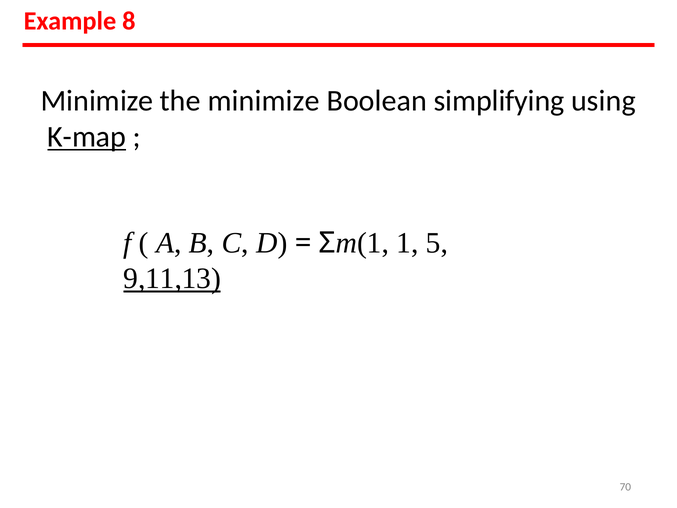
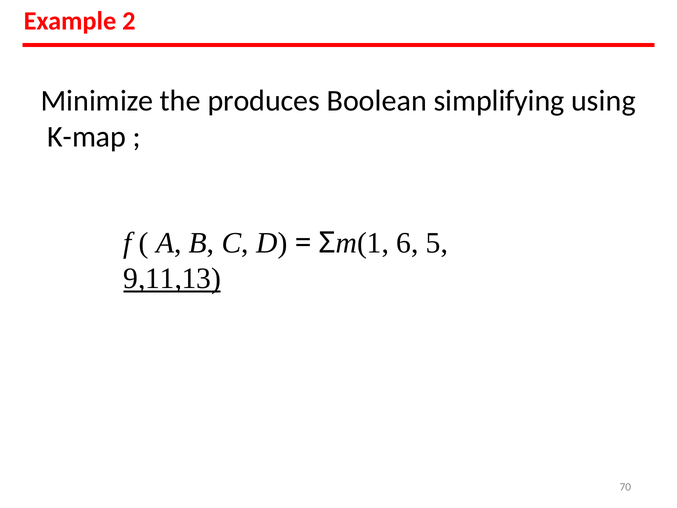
8: 8 -> 2 (129, 21)
the minimize: minimize -> produces (264, 101)
K-map underline: present -> none (87, 137)
1: 1 -> 6 (407, 243)
